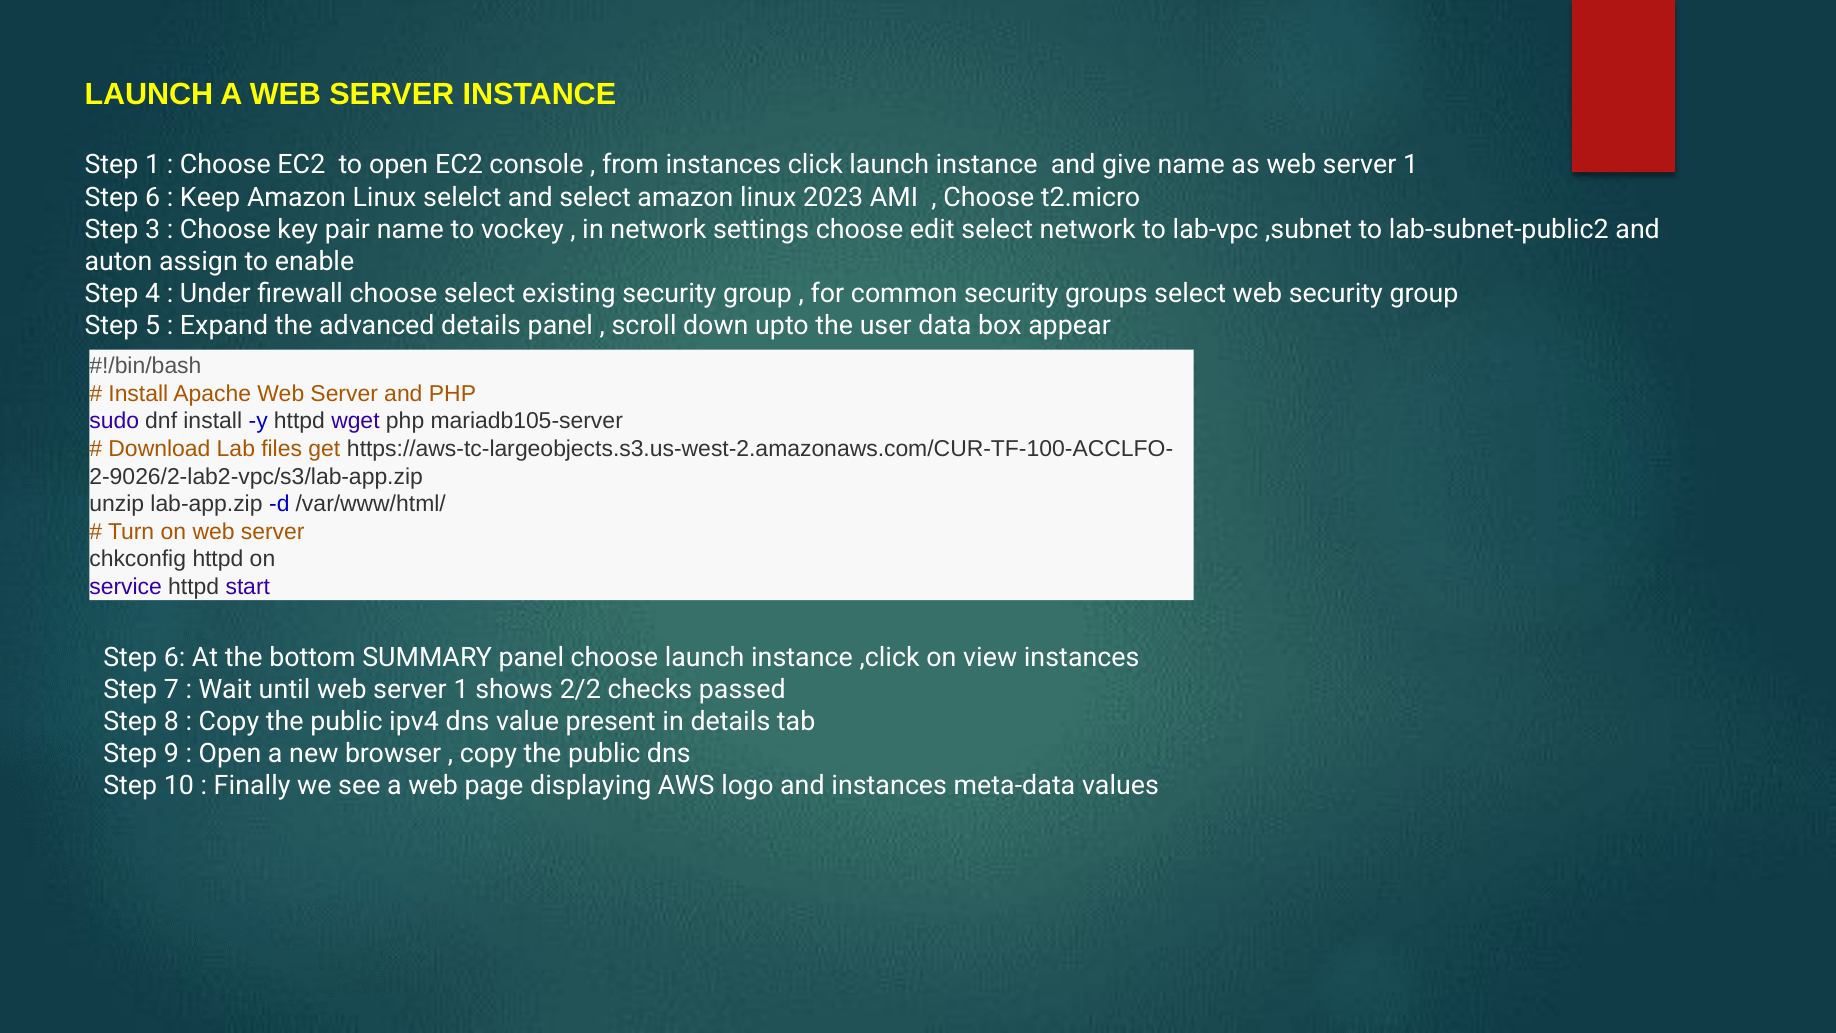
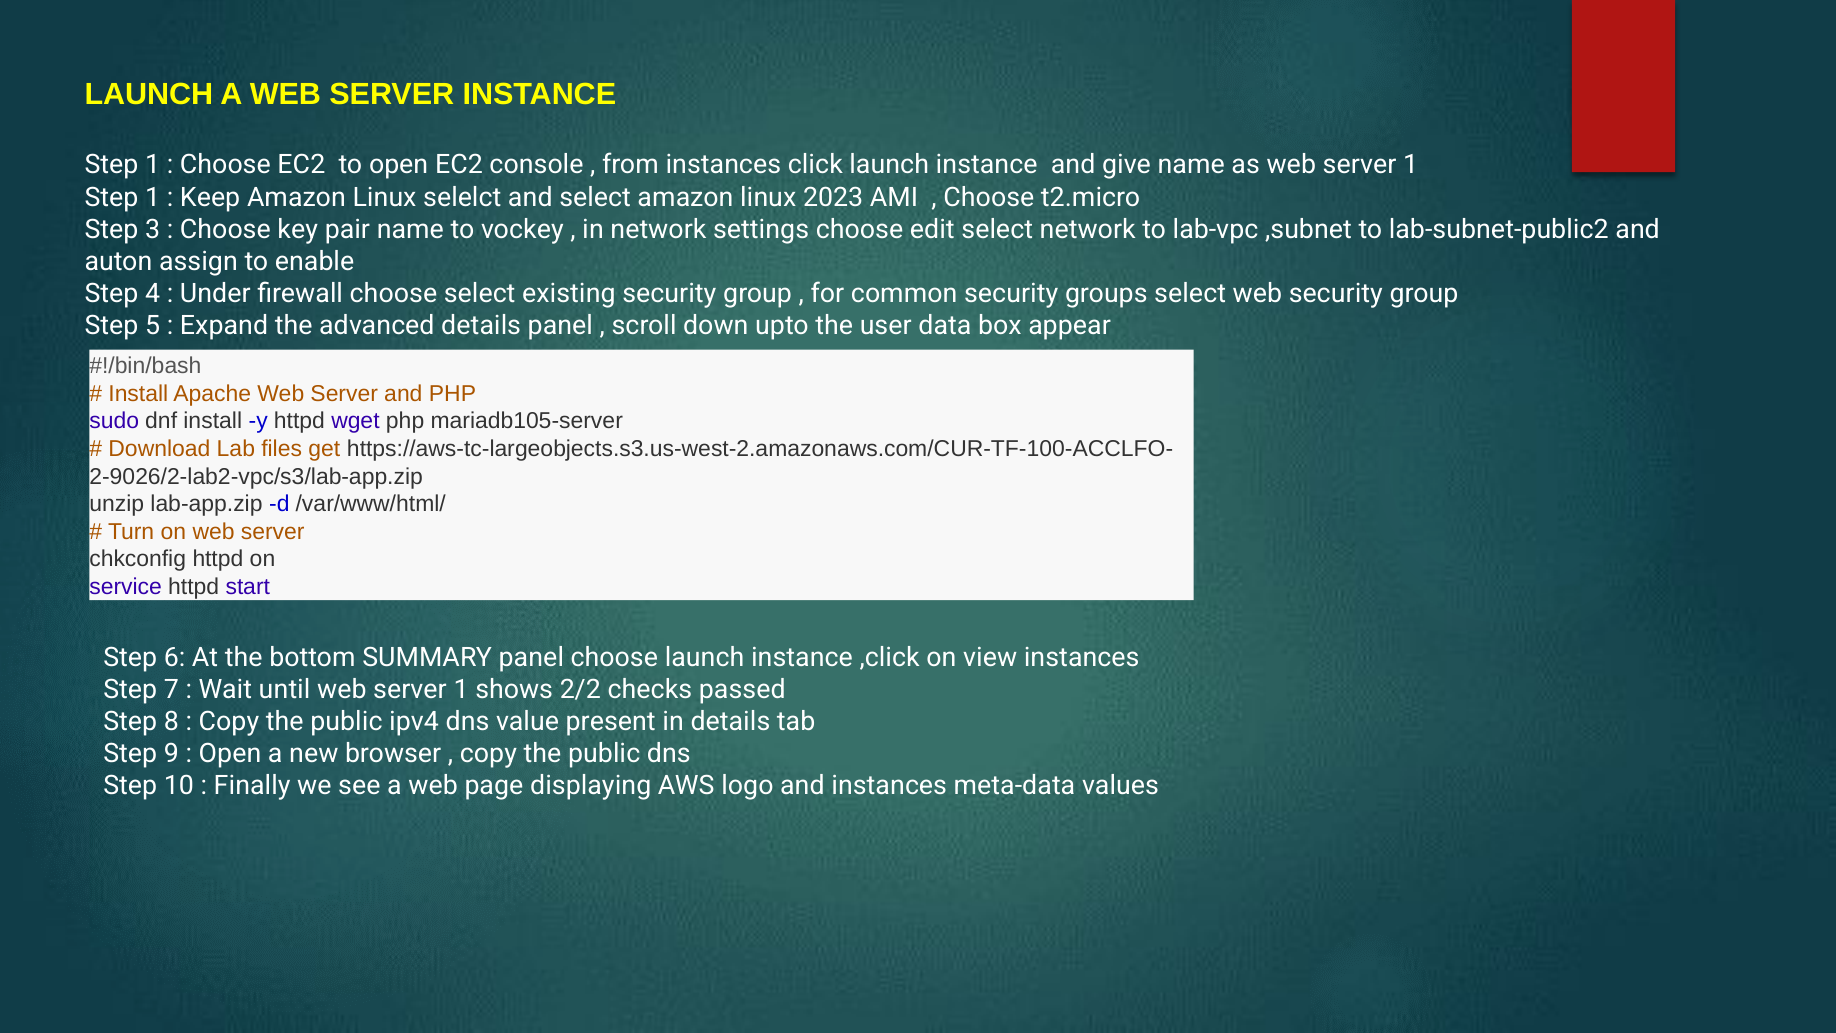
6: 6 -> 1 (153, 197)
